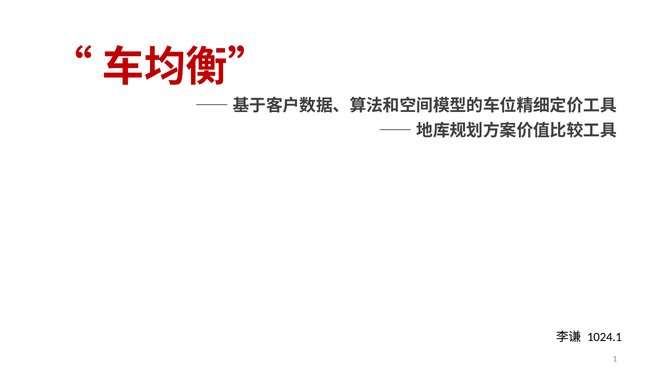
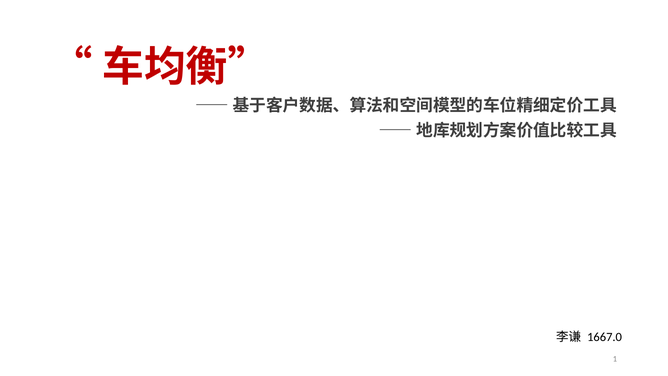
1024.1: 1024.1 -> 1667.0 (605, 337)
